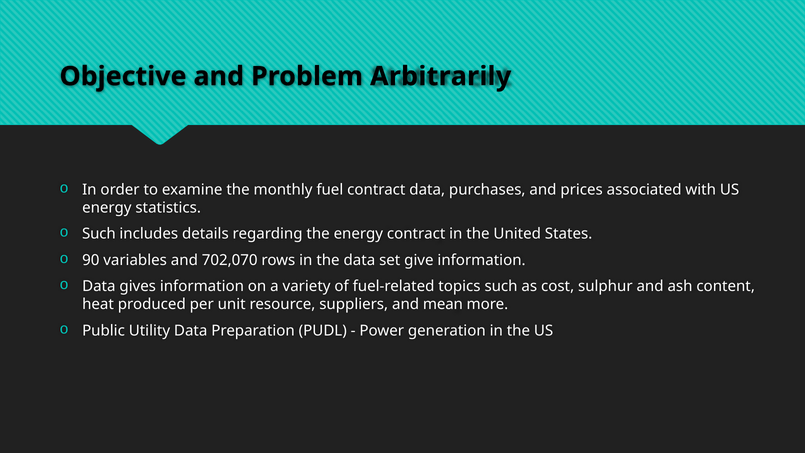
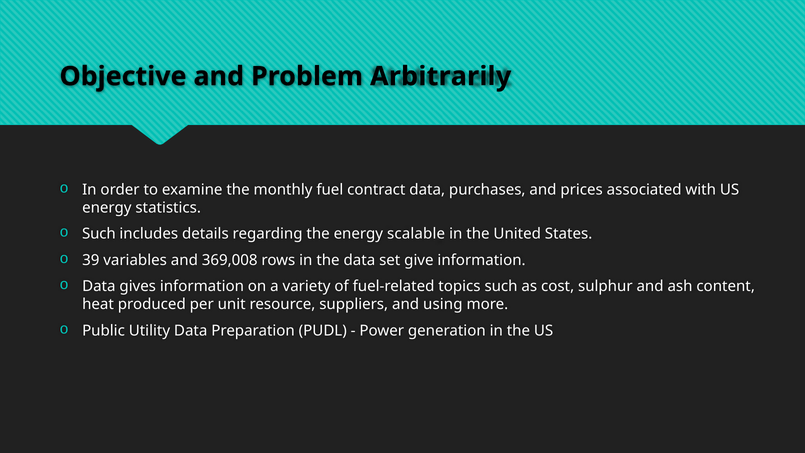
energy contract: contract -> scalable (416, 234)
90: 90 -> 39 (91, 260)
702,070: 702,070 -> 369,008 (230, 260)
mean: mean -> using (443, 304)
